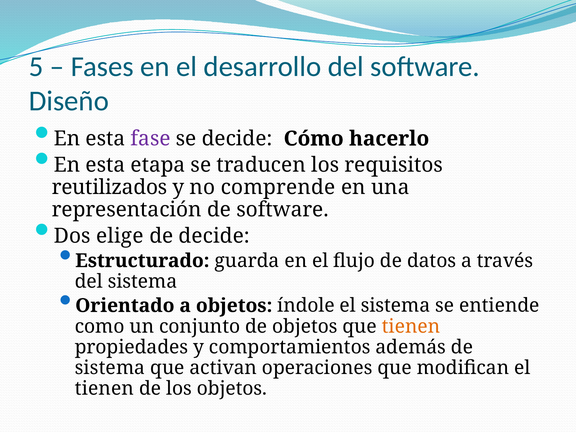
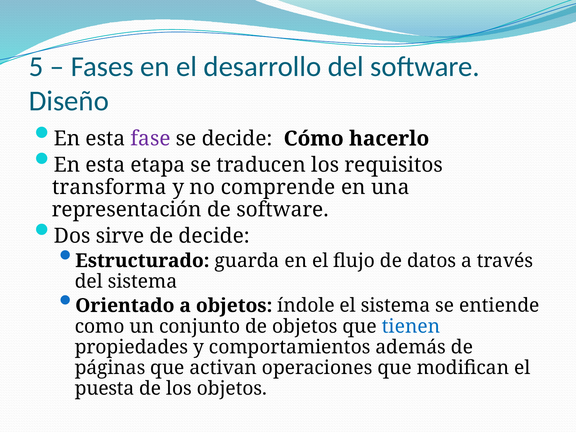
reutilizados: reutilizados -> transforma (109, 187)
elige: elige -> sirve (120, 236)
tienen colour: orange -> blue (411, 326)
sistema: sistema -> páginas (110, 368)
tienen: tienen -> puesta (105, 389)
